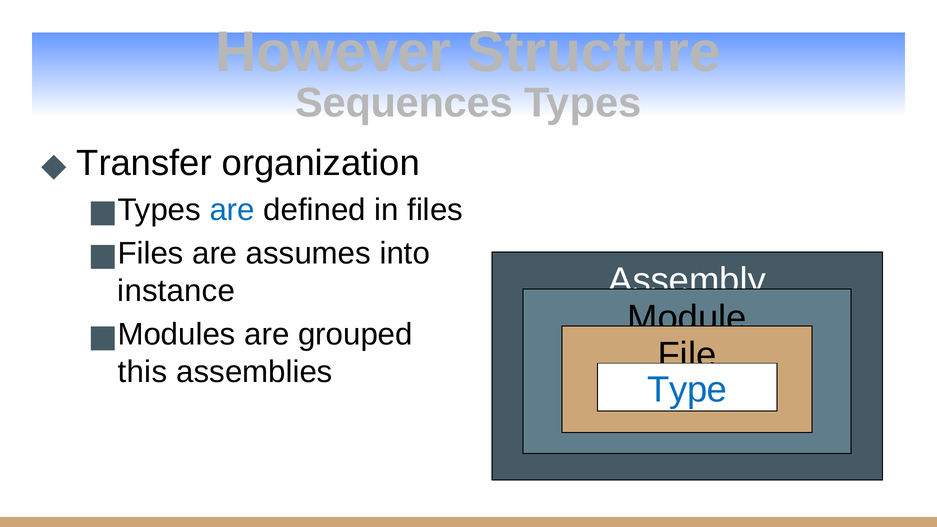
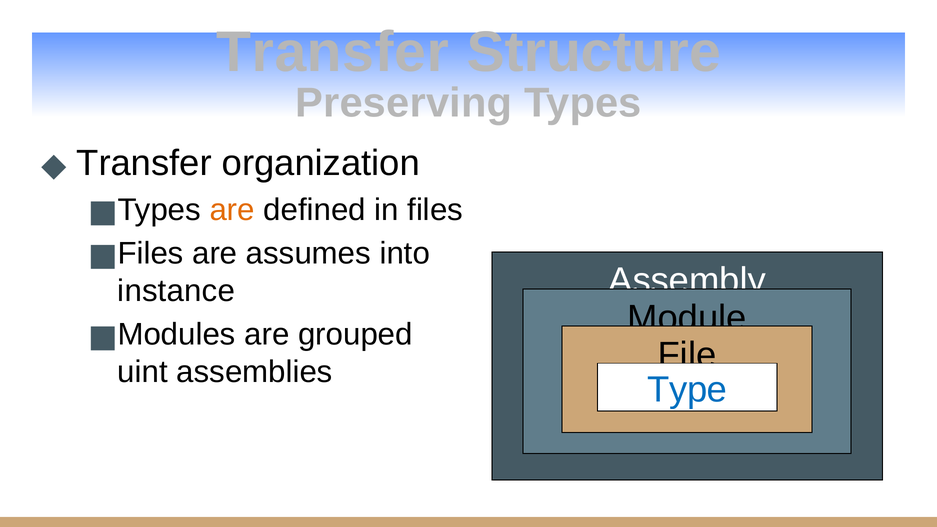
However: However -> Transfer (333, 52)
Sequences: Sequences -> Preserving (404, 103)
are colour: blue -> orange (232, 210)
this: this -> uint (143, 372)
